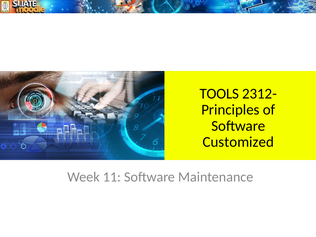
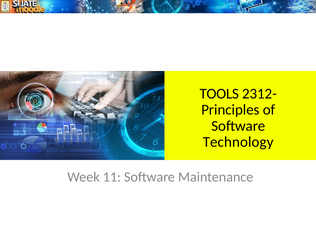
Customized: Customized -> Technology (238, 142)
